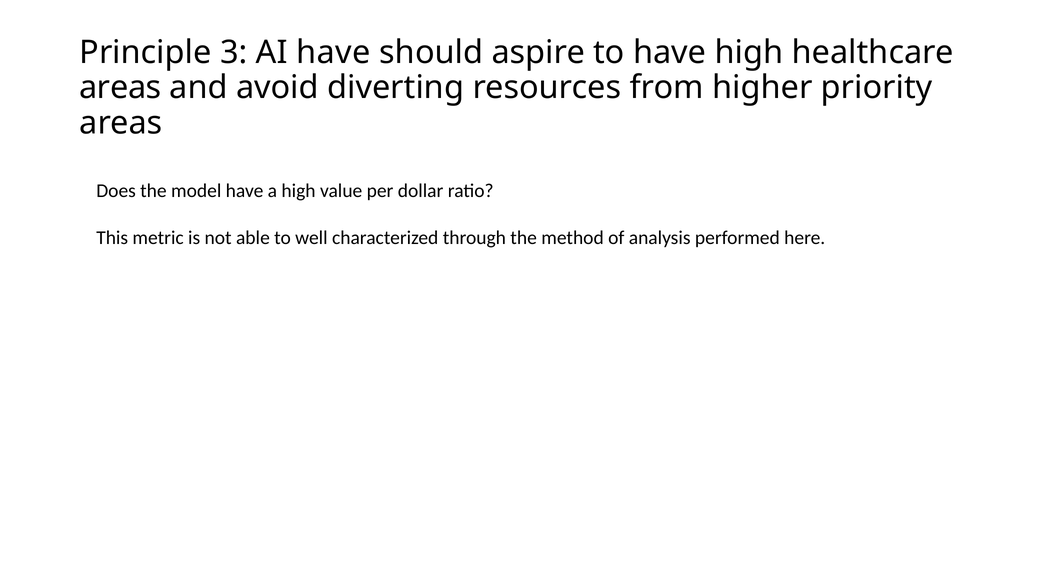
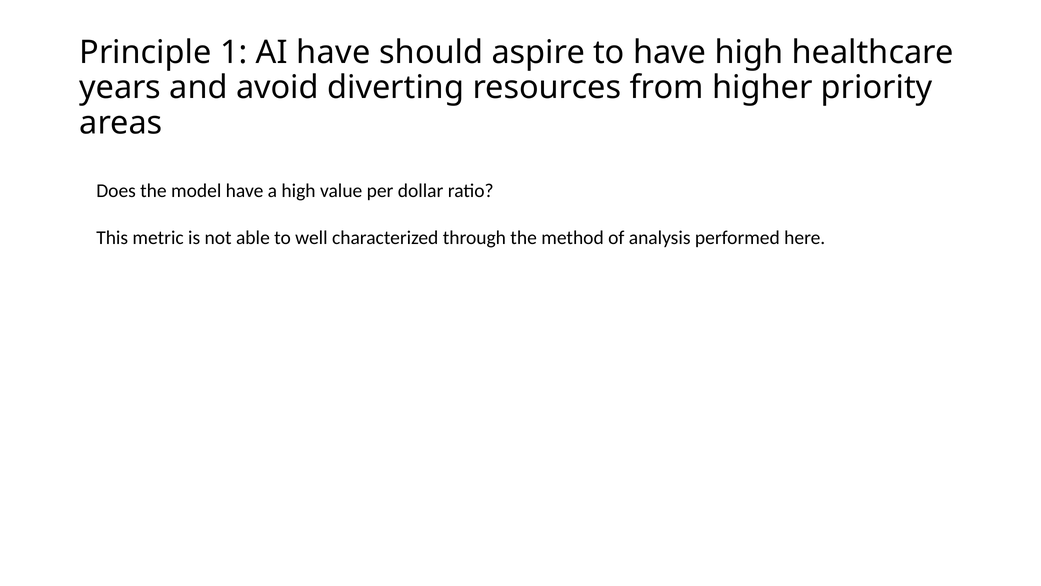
3: 3 -> 1 (234, 52)
areas: areas -> years (120, 88)
